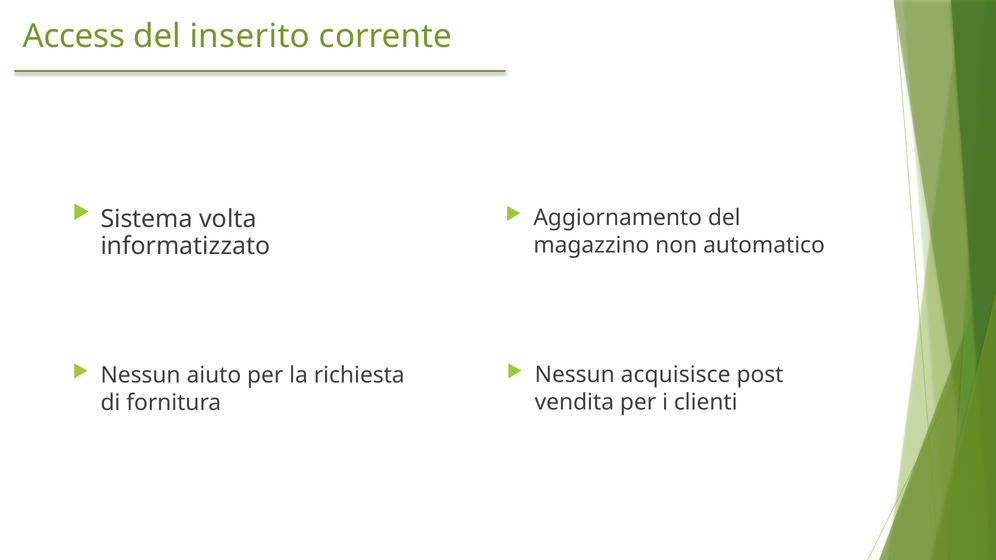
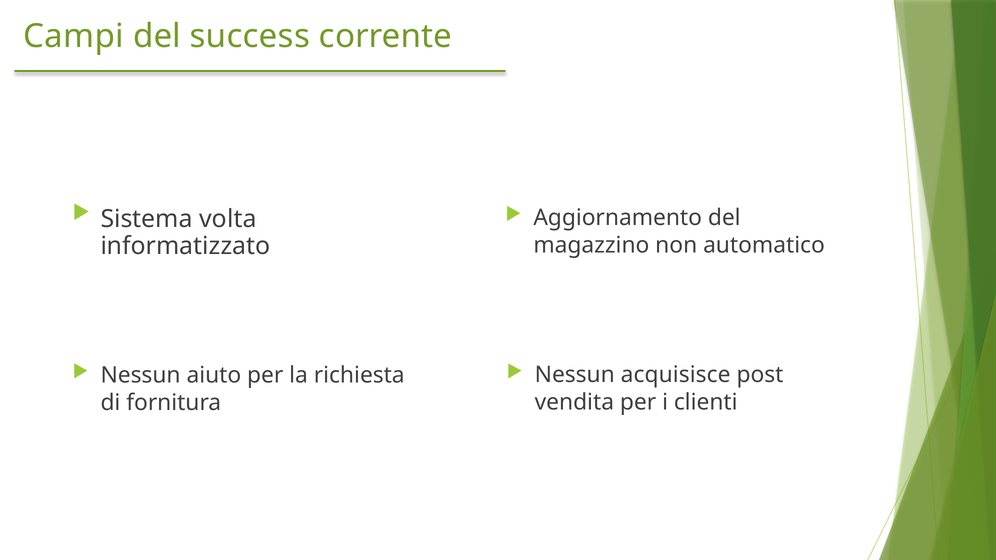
Access: Access -> Campi (74, 36)
inserito: inserito -> success (250, 36)
